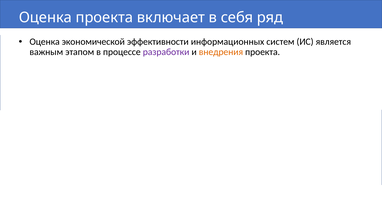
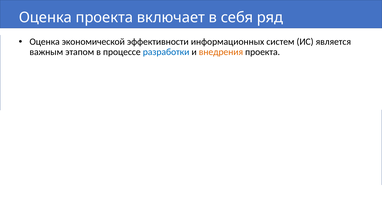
разработки colour: purple -> blue (166, 52)
